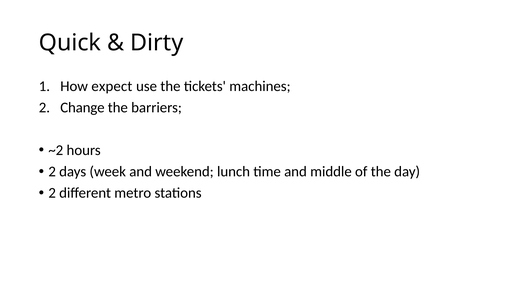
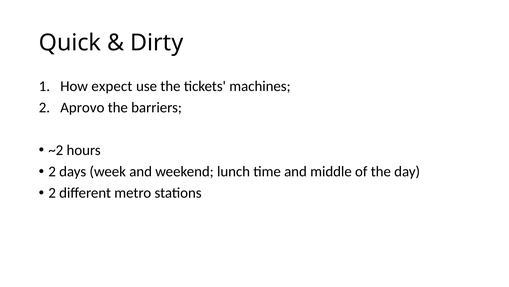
Change: Change -> Aprovo (82, 107)
